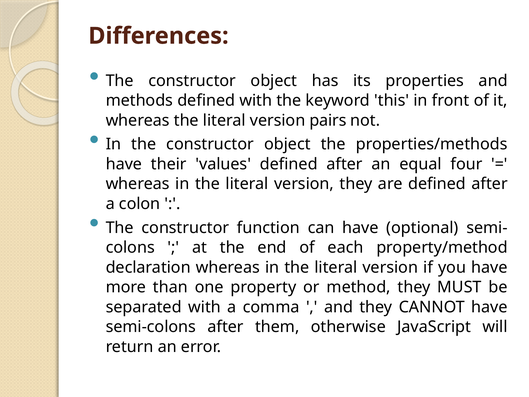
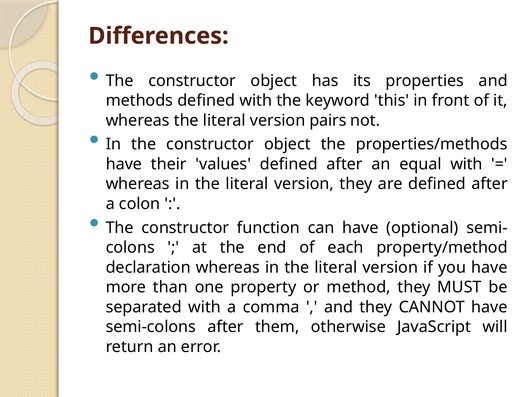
equal four: four -> with (466, 164)
